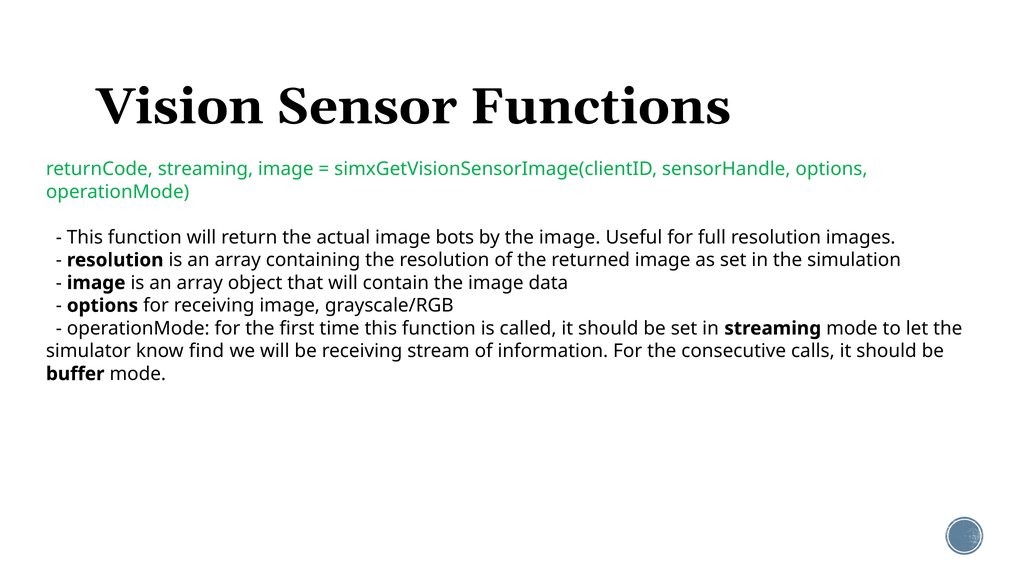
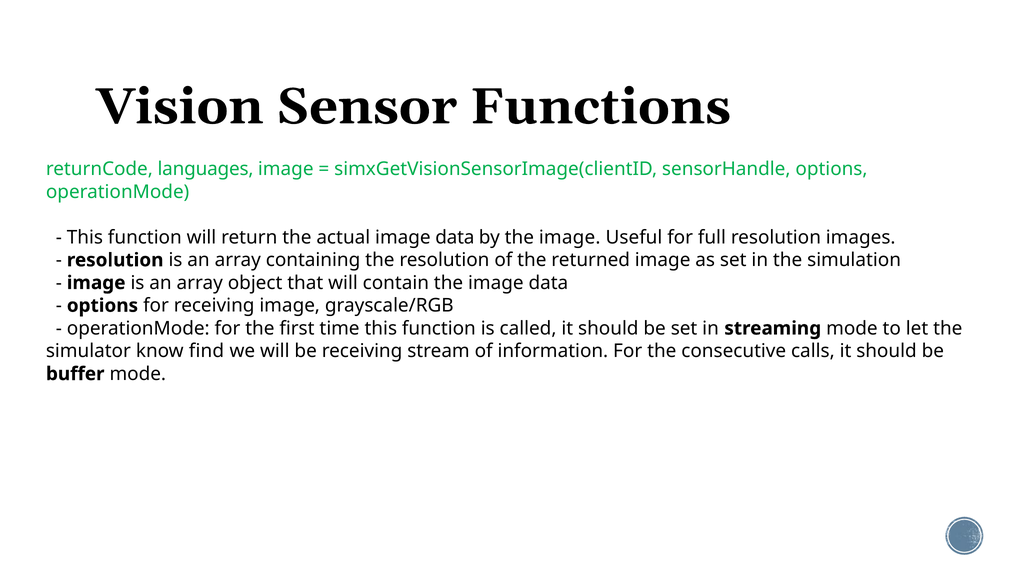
returnCode streaming: streaming -> languages (206, 169)
actual image bots: bots -> data (455, 237)
